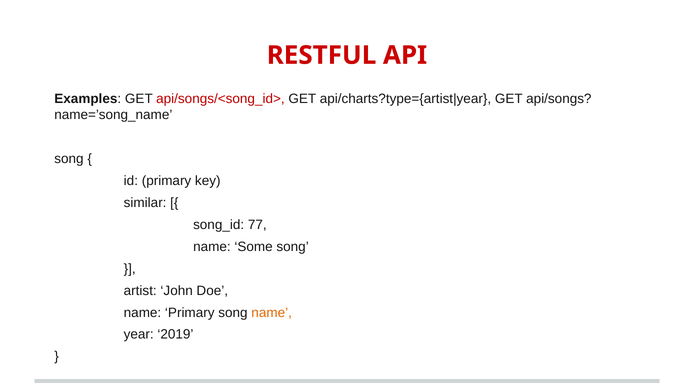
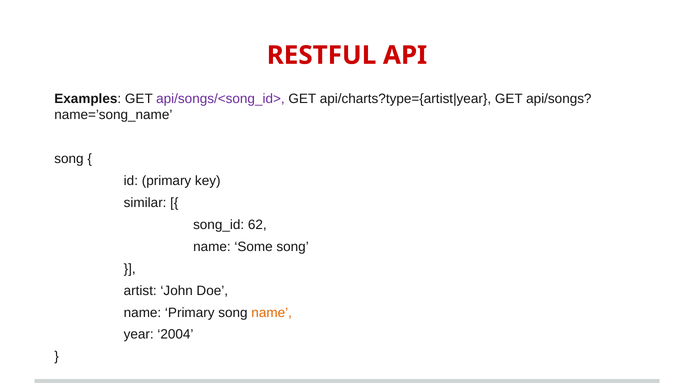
api/songs/<song_id> colour: red -> purple (220, 99)
77: 77 -> 62 (257, 225)
2019: 2019 -> 2004 (175, 335)
